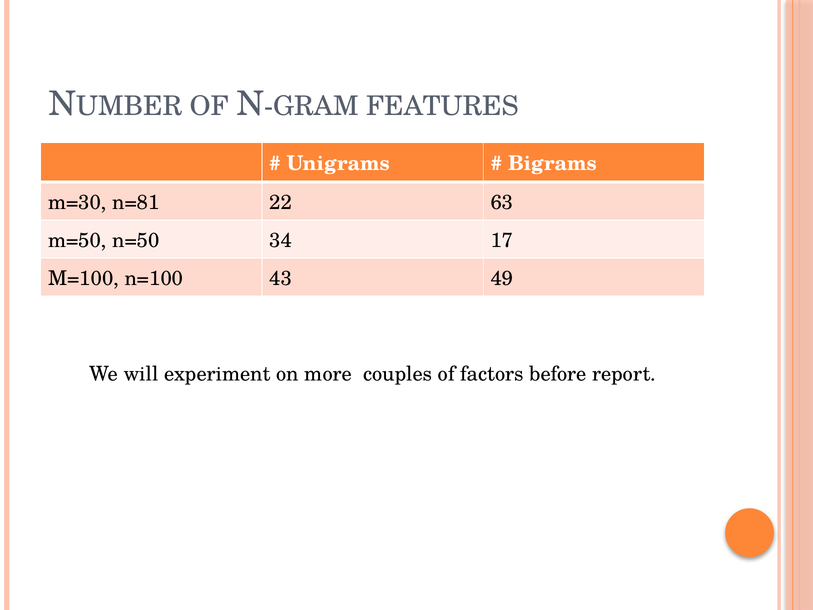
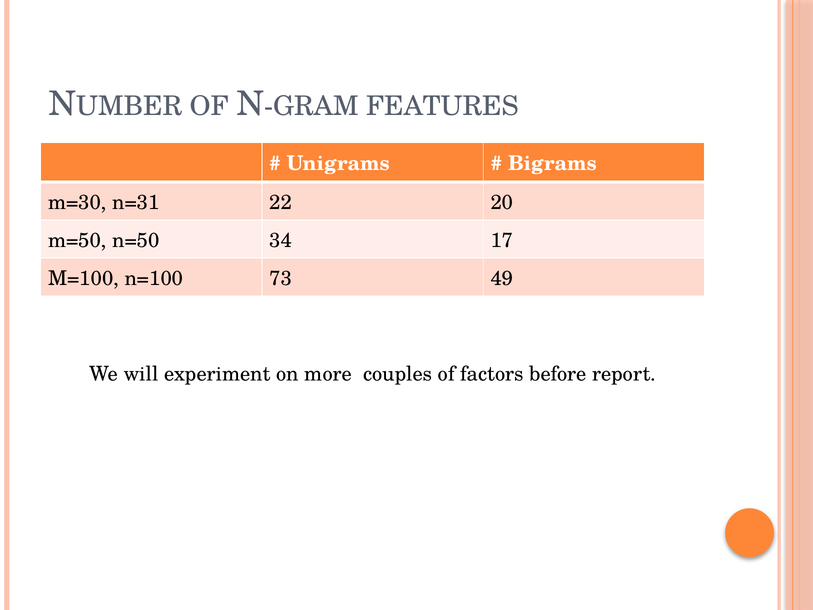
n=81: n=81 -> n=31 (136, 202)
63: 63 -> 20 (502, 202)
43: 43 -> 73 (281, 278)
